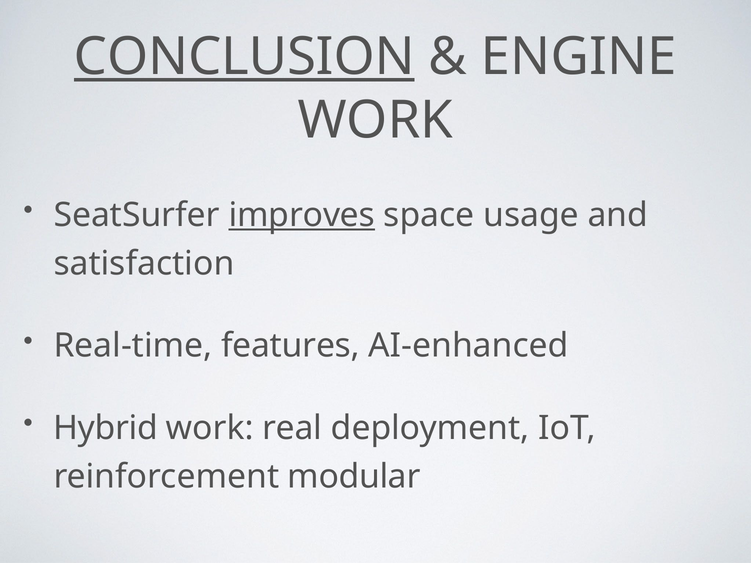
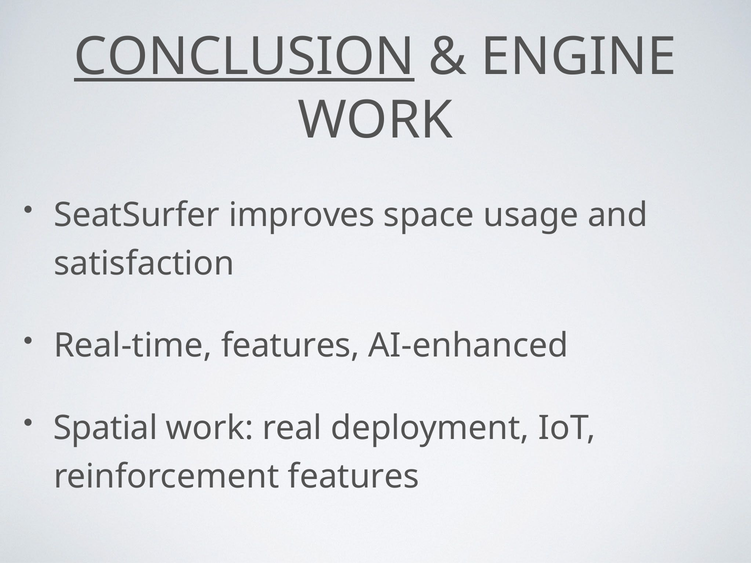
improves underline: present -> none (302, 215)
Hybrid: Hybrid -> Spatial (105, 428)
reinforcement modular: modular -> features (354, 477)
